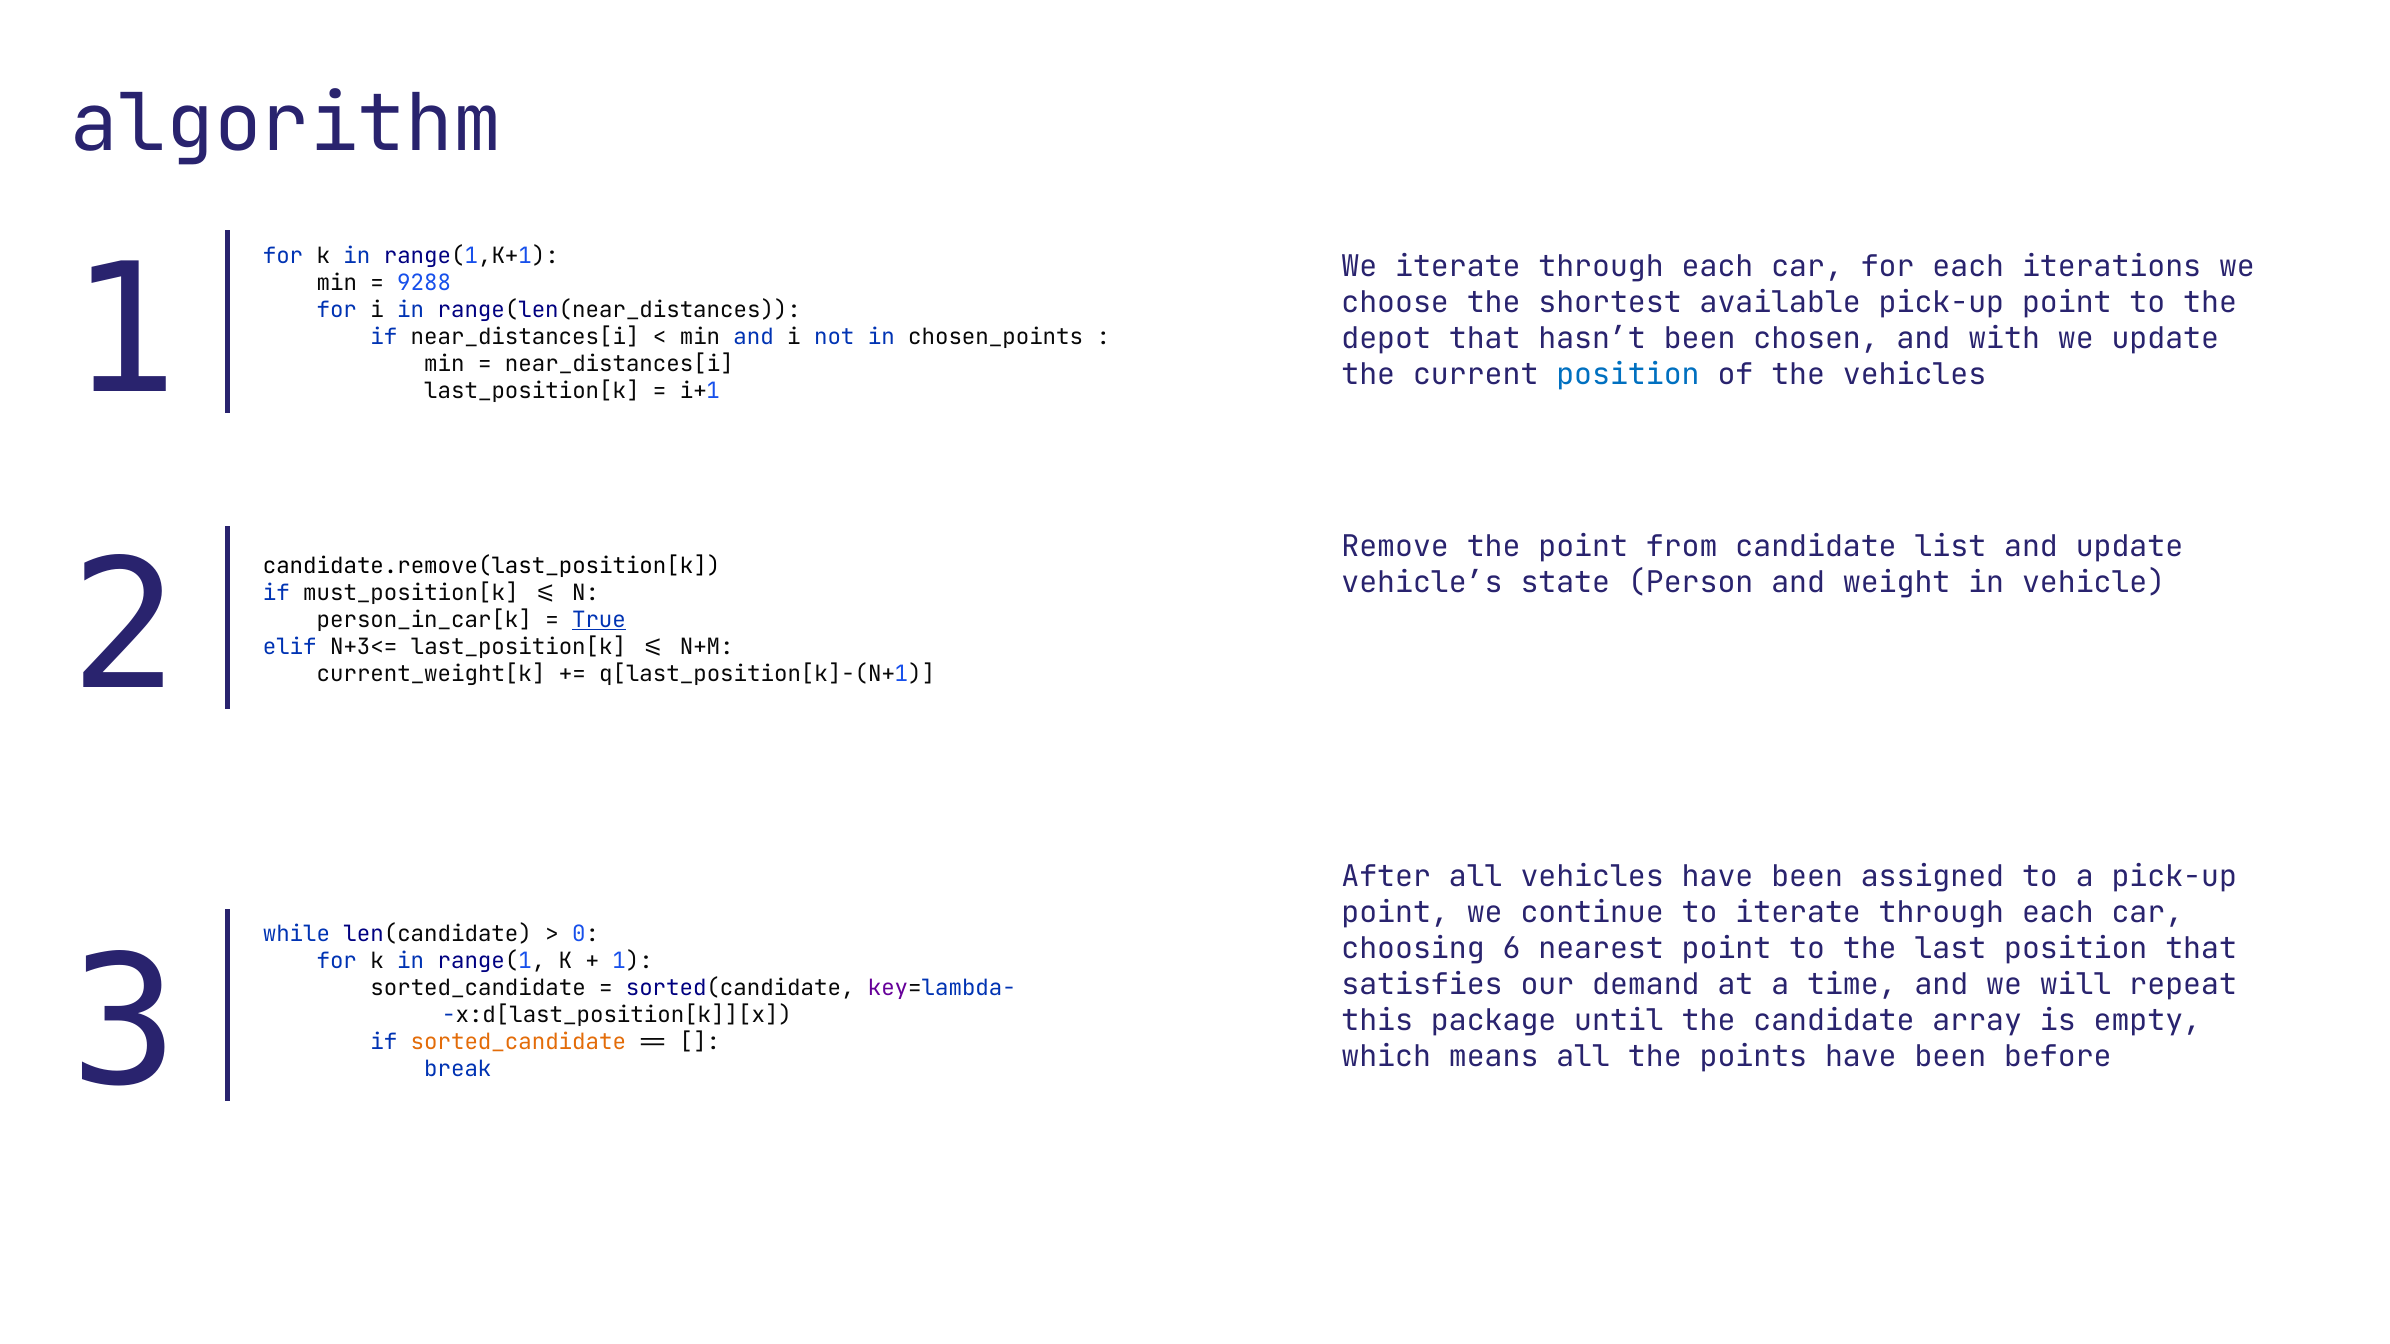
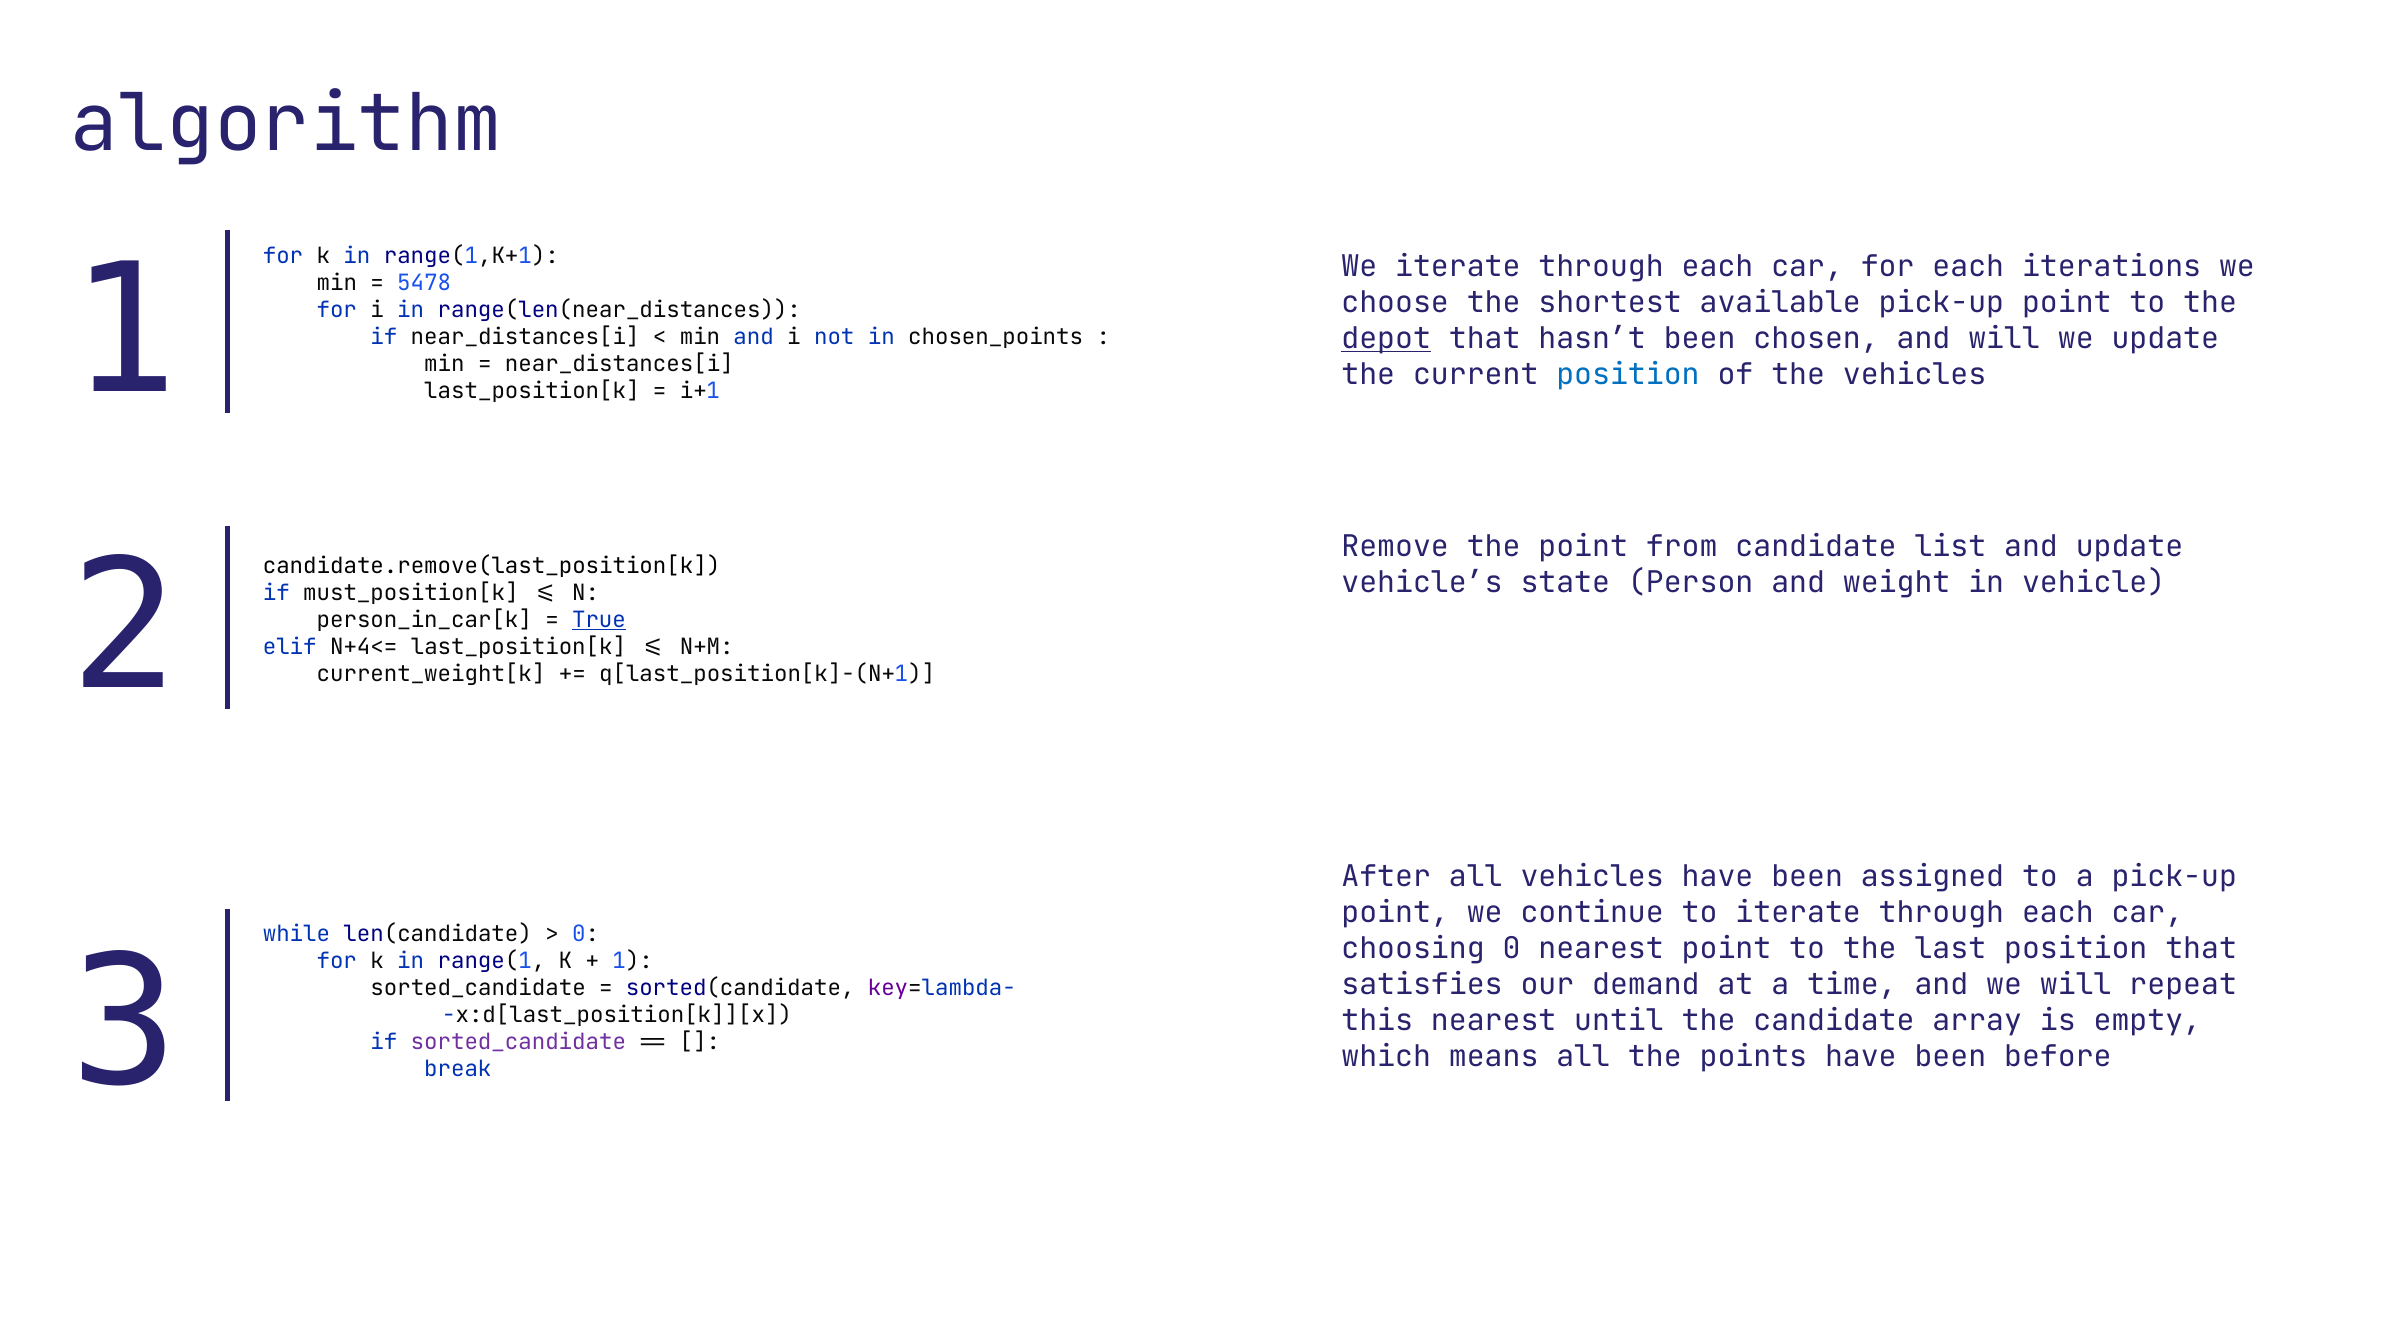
9288: 9288 -> 5478 (424, 283)
depot underline: none -> present (1386, 339)
and with: with -> will (2004, 339)
N+3<=: N+3<= -> N+4<= (364, 647)
choosing 6: 6 -> 0 (1512, 949)
this package: package -> nearest (1494, 1021)
sorted_candidate colour: orange -> purple (518, 1042)
